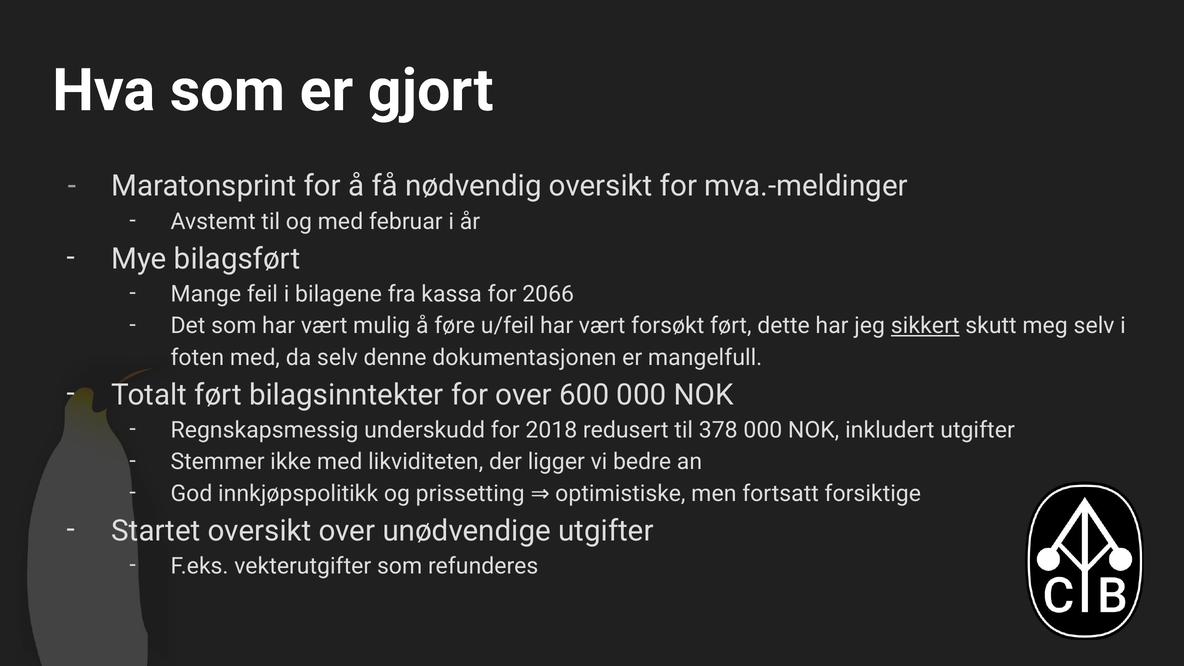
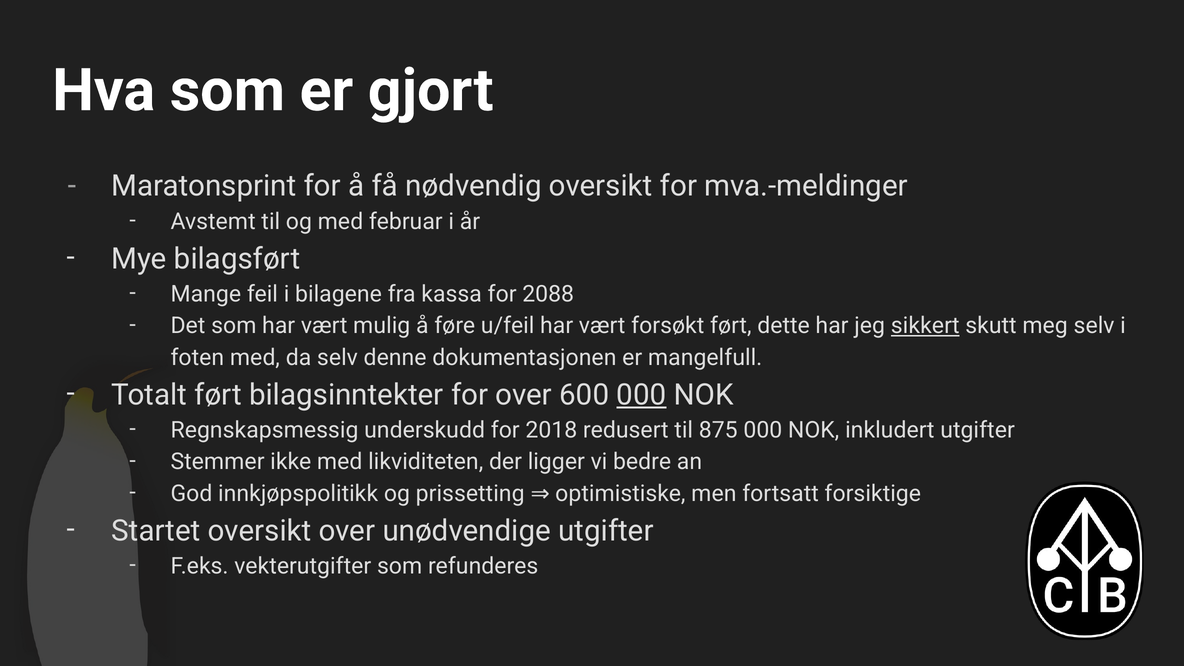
2066: 2066 -> 2088 (548, 294)
000 underline: none -> present (641, 395)
378: 378 -> 875 (718, 430)
